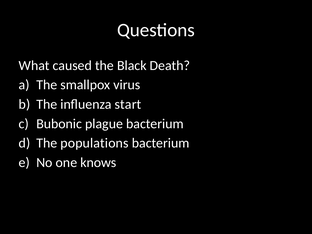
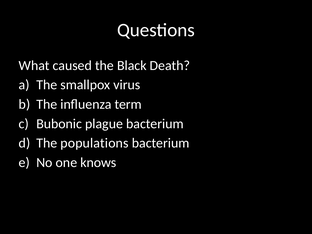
start: start -> term (128, 104)
